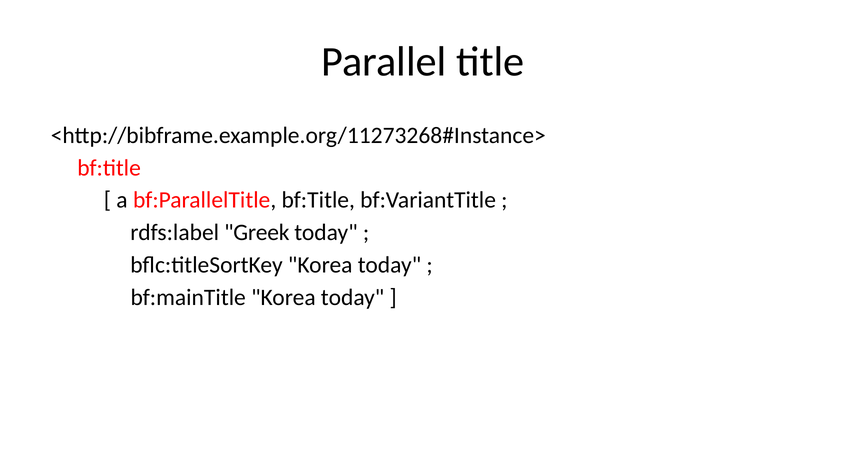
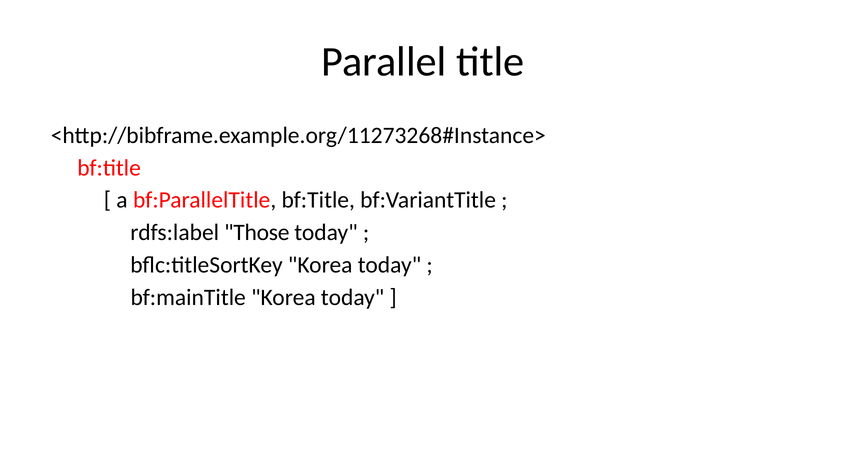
Greek: Greek -> Those (257, 233)
